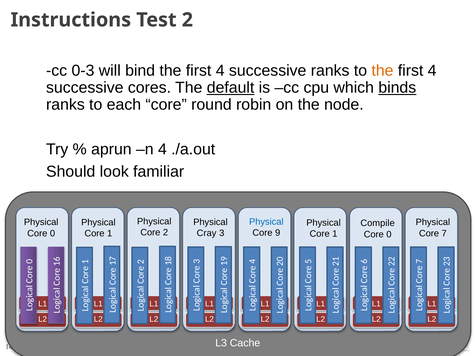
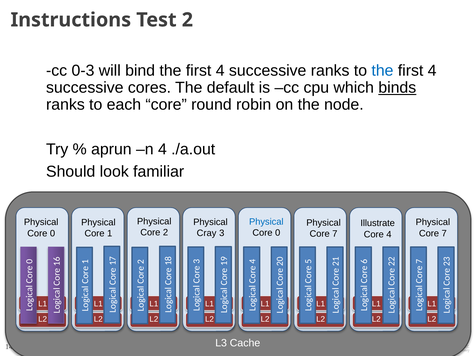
the colour: orange -> blue (382, 71)
default underline: present -> none (231, 88)
Compile: Compile -> Illustrate (378, 223)
9: 9 -> 0 (278, 233)
1: 1 -> 7 (335, 234)
0: 0 -> 4 (389, 235)
